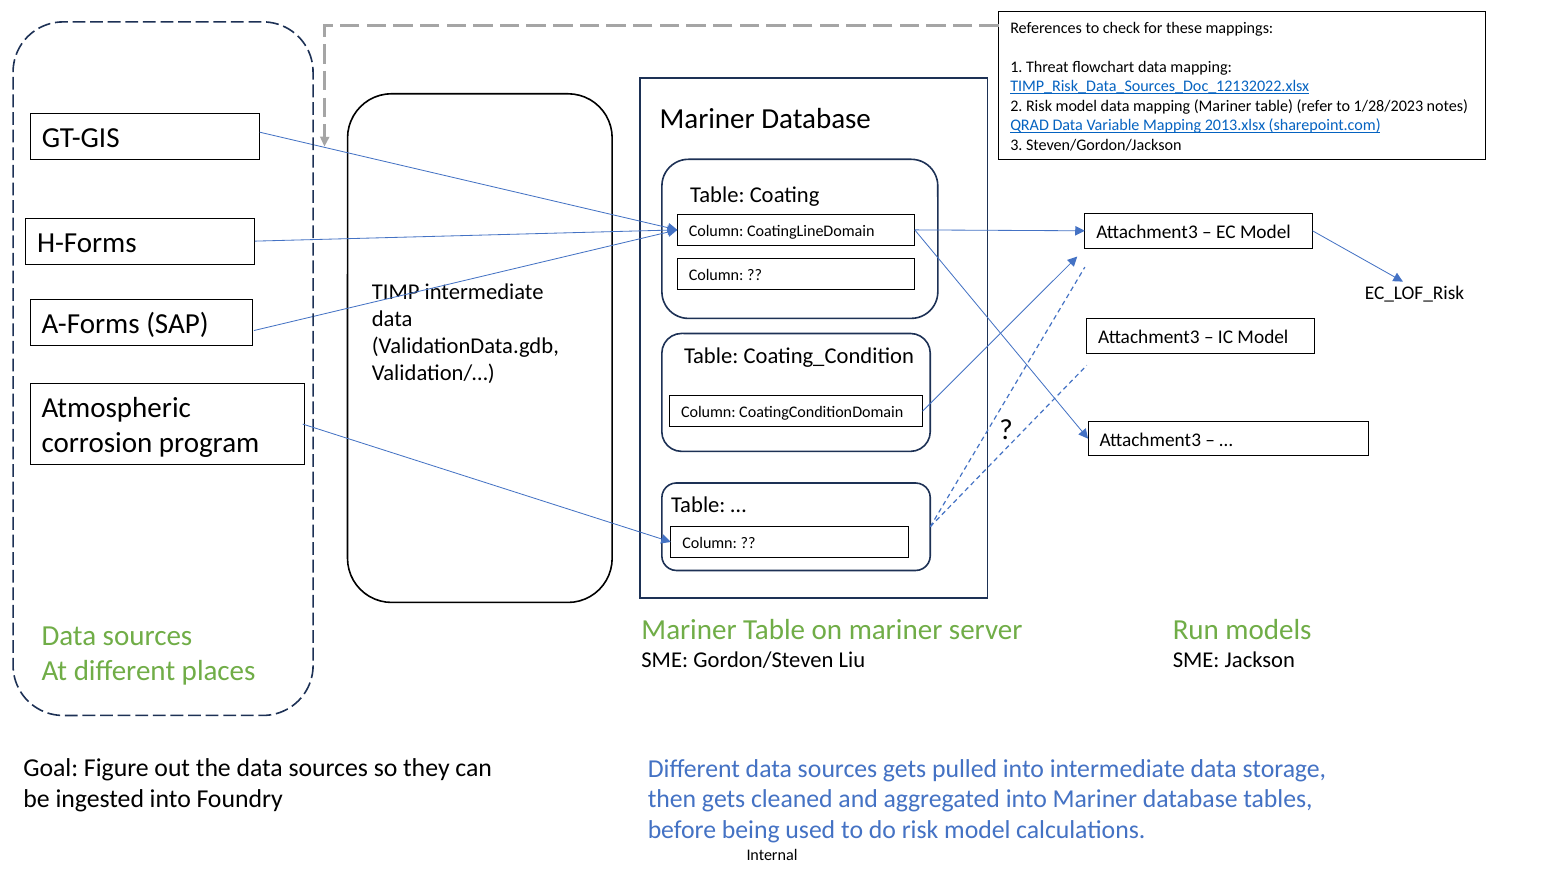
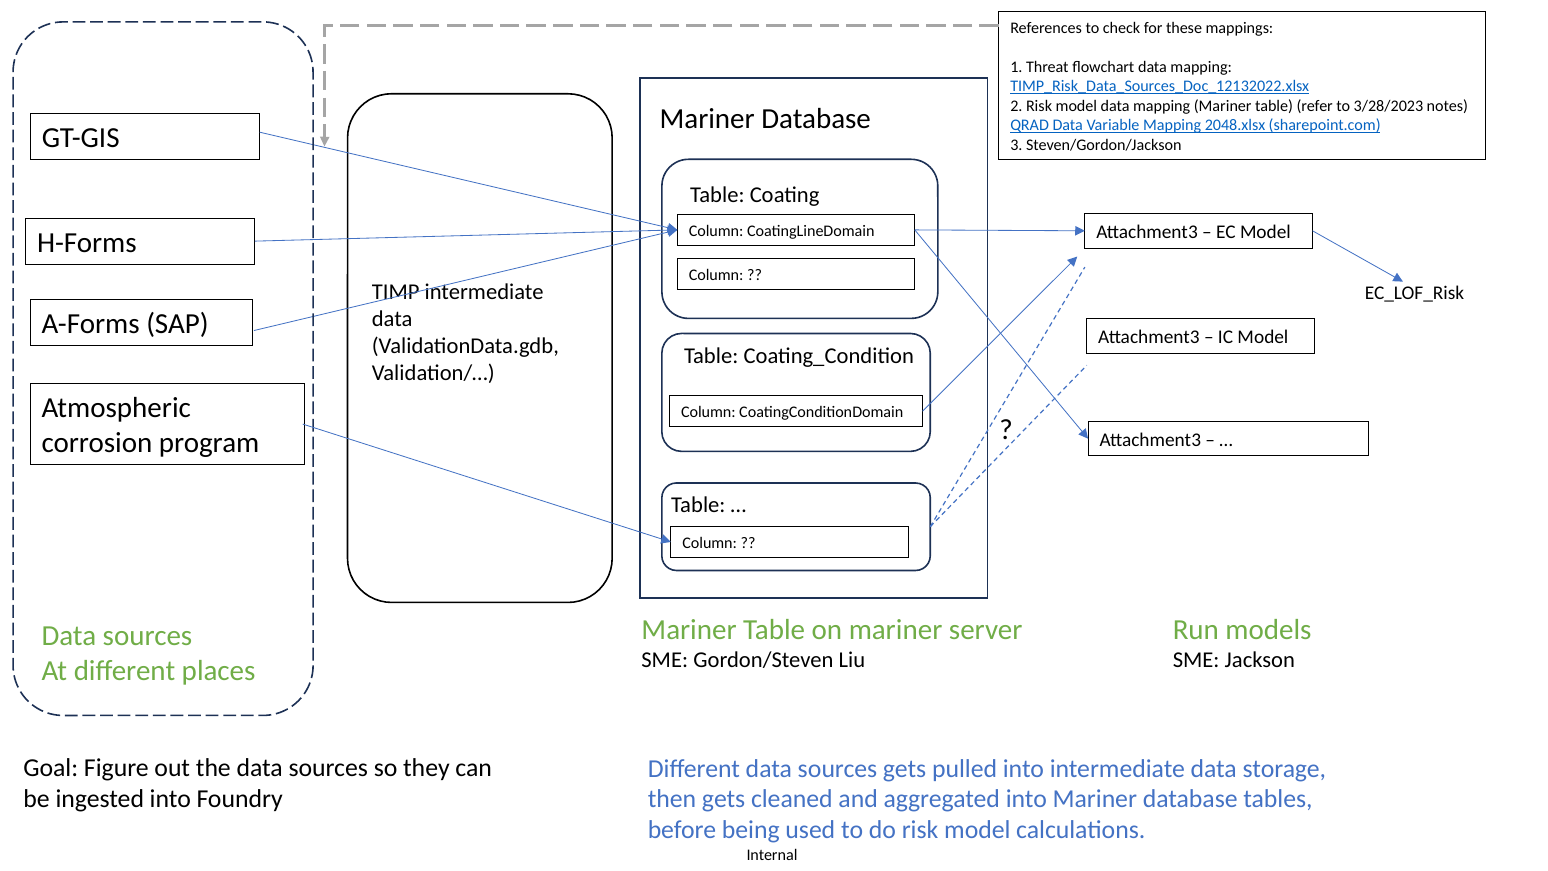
1/28/2023: 1/28/2023 -> 3/28/2023 (1388, 106)
2013.xlsx: 2013.xlsx -> 2048.xlsx (1235, 125)
